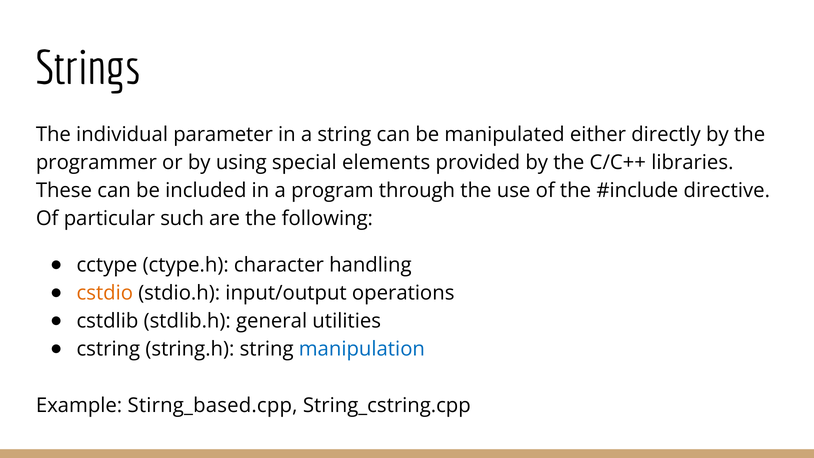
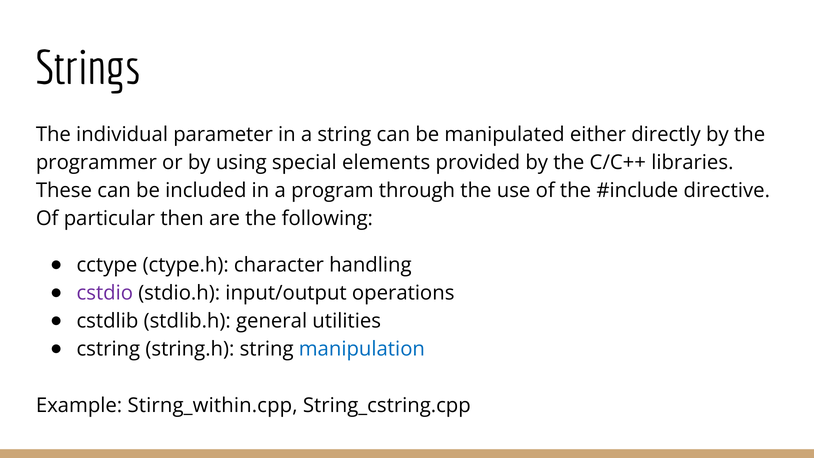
such: such -> then (182, 219)
cstdio colour: orange -> purple (105, 293)
Stirng_based.cpp: Stirng_based.cpp -> Stirng_within.cpp (213, 405)
